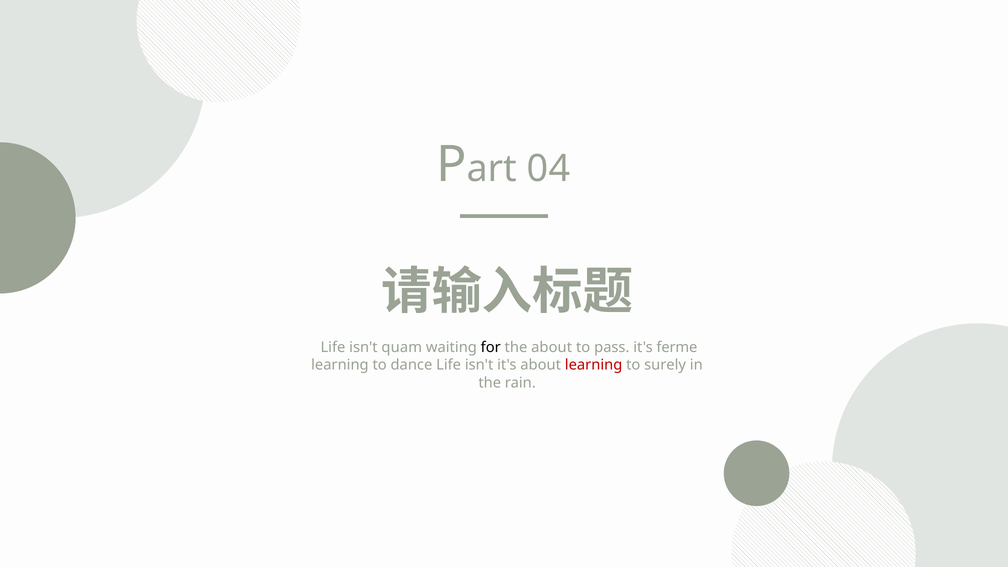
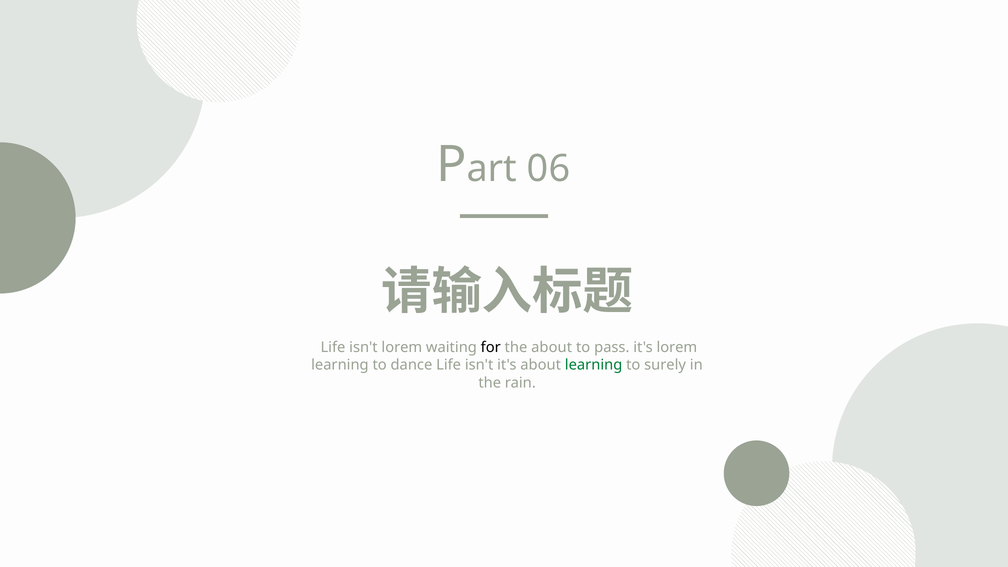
04: 04 -> 06 (549, 169)
isn't quam: quam -> lorem (402, 347)
it's ferme: ferme -> lorem (677, 347)
learning colour: red -> green (594, 365)
